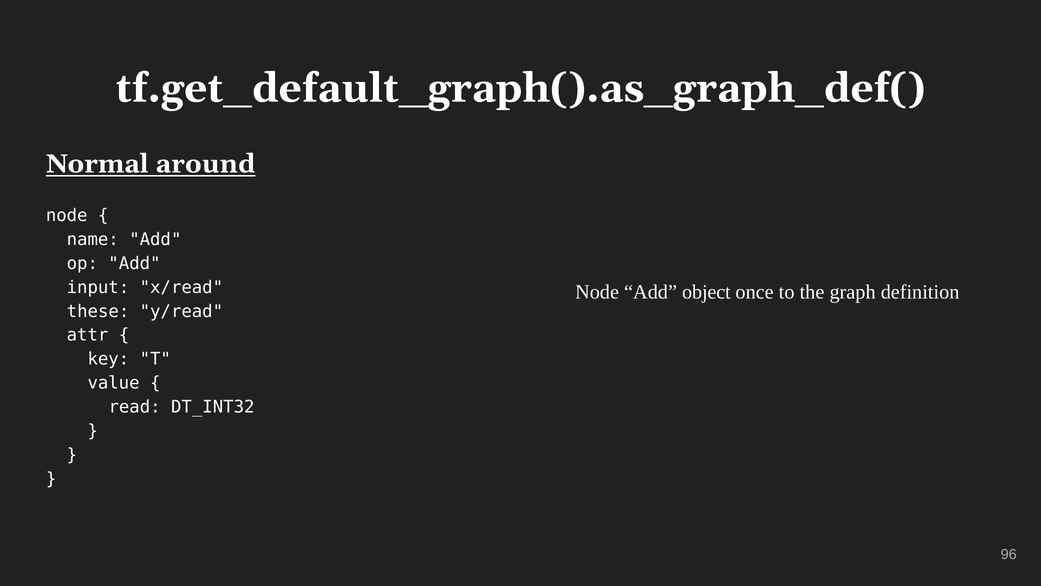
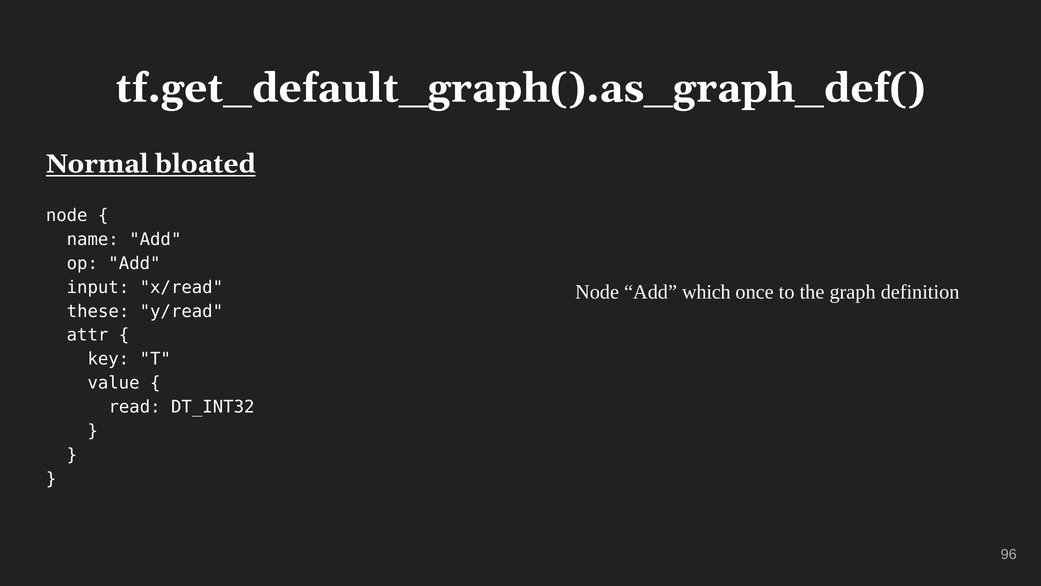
around: around -> bloated (205, 164)
object: object -> which (706, 292)
